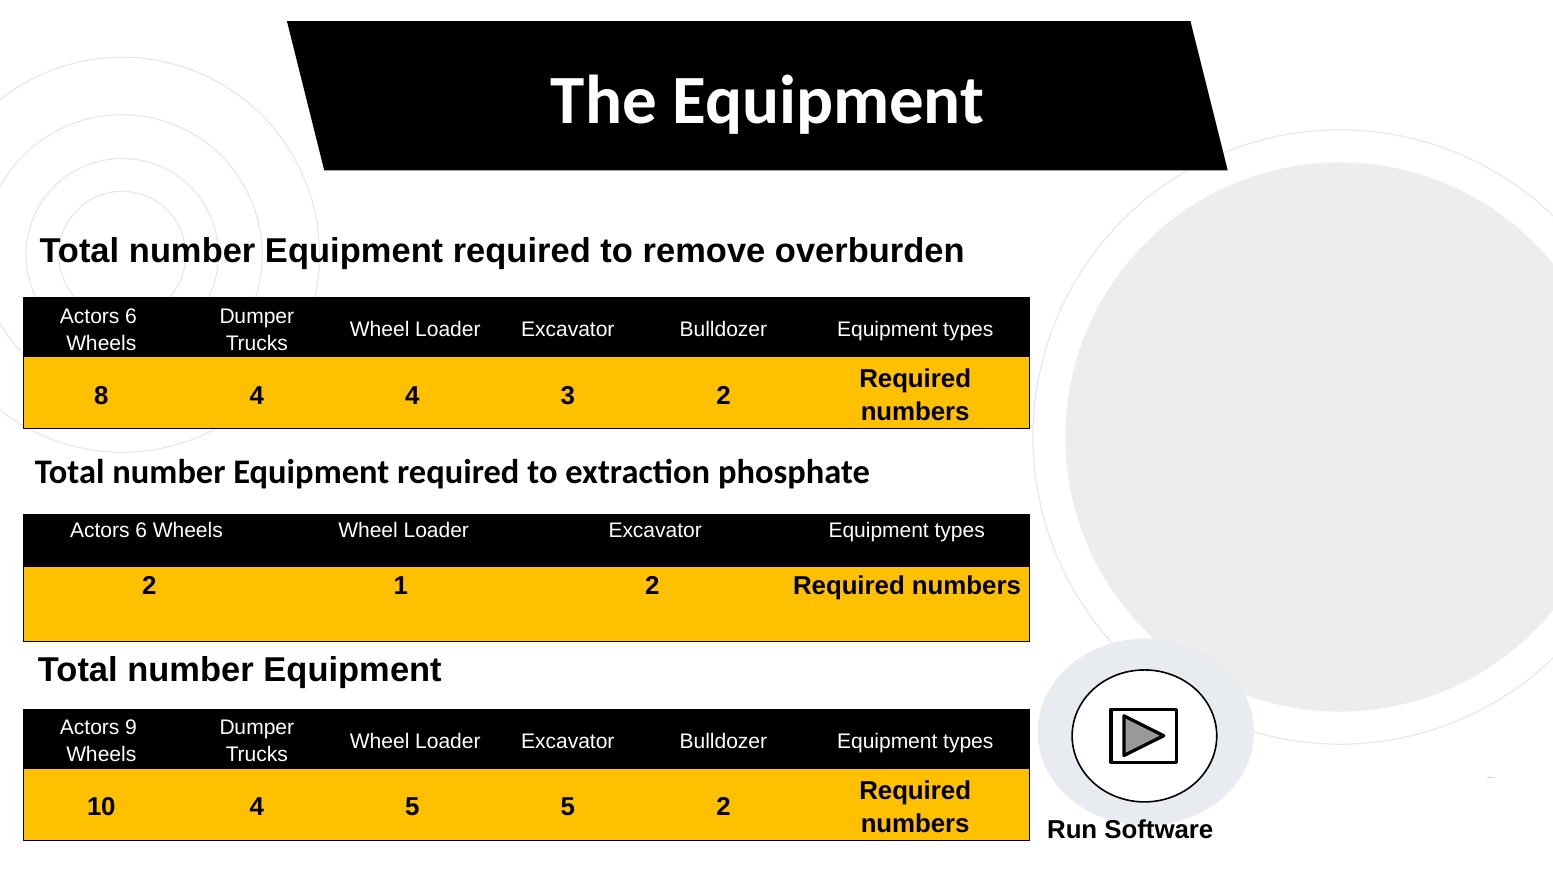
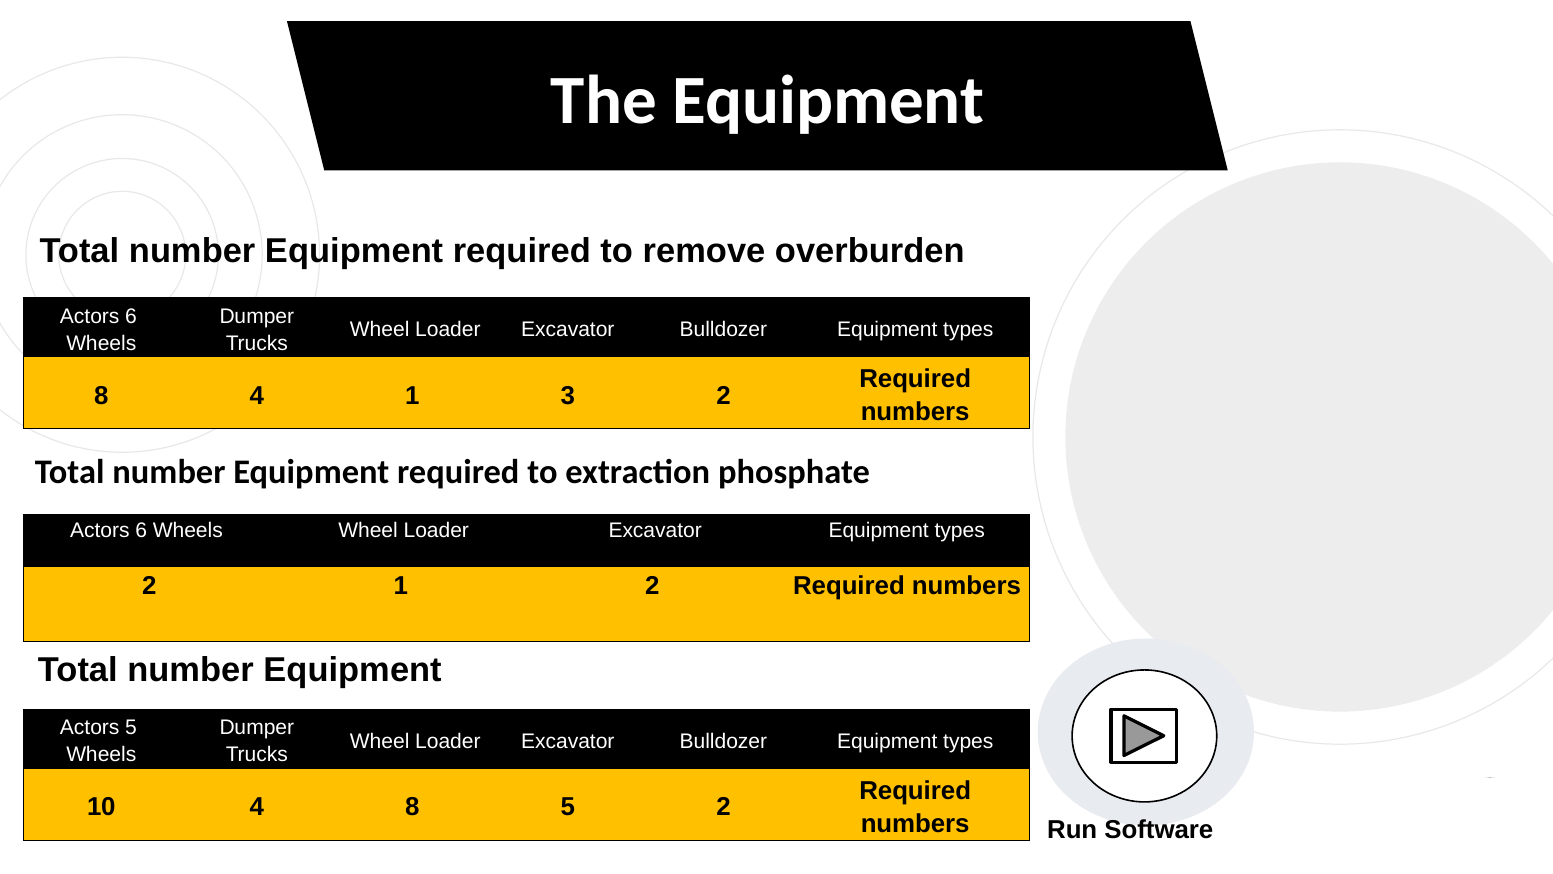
4 4: 4 -> 1 (412, 395)
Actors 9: 9 -> 5 (131, 727)
10 4 5: 5 -> 8 (412, 807)
